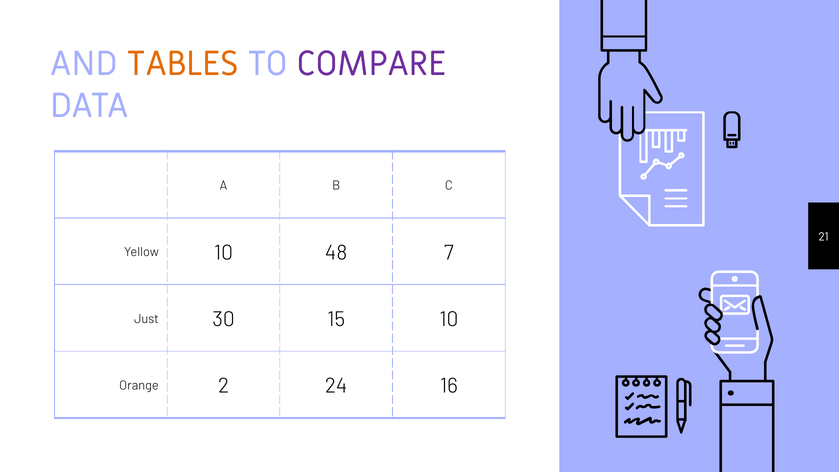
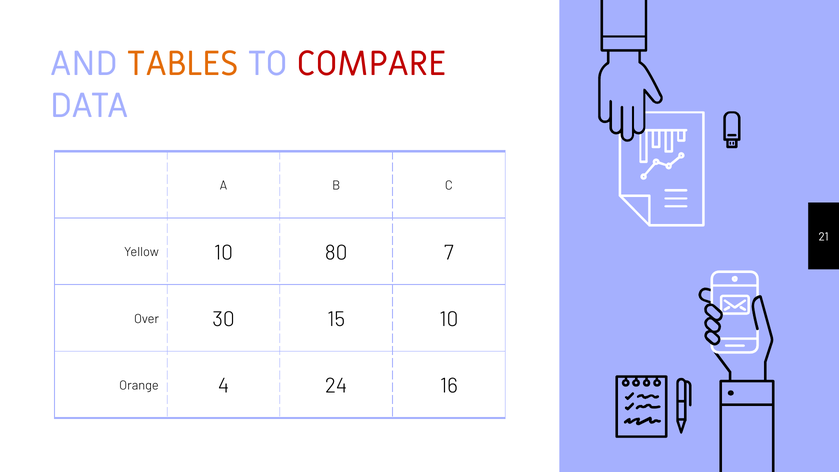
COMPARE colour: purple -> red (372, 64)
48: 48 -> 80 (336, 253)
Just: Just -> Over (147, 319)
2: 2 -> 4 (224, 386)
